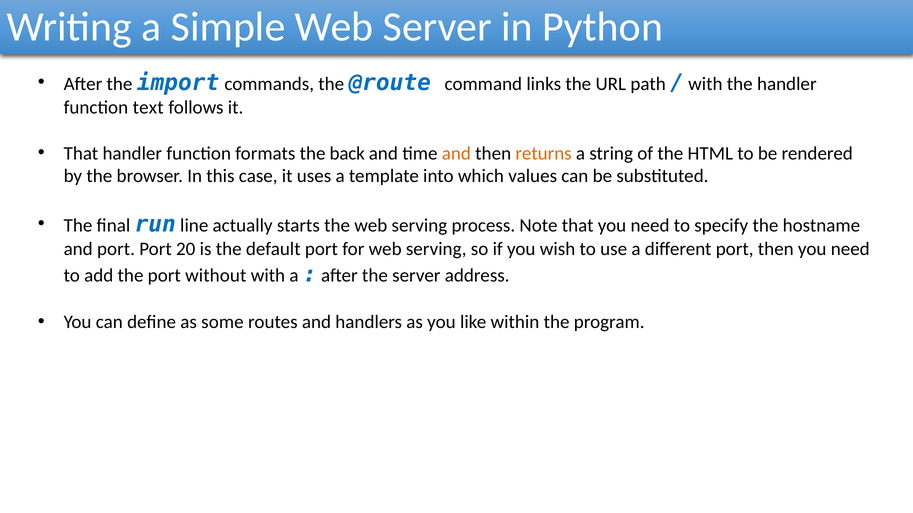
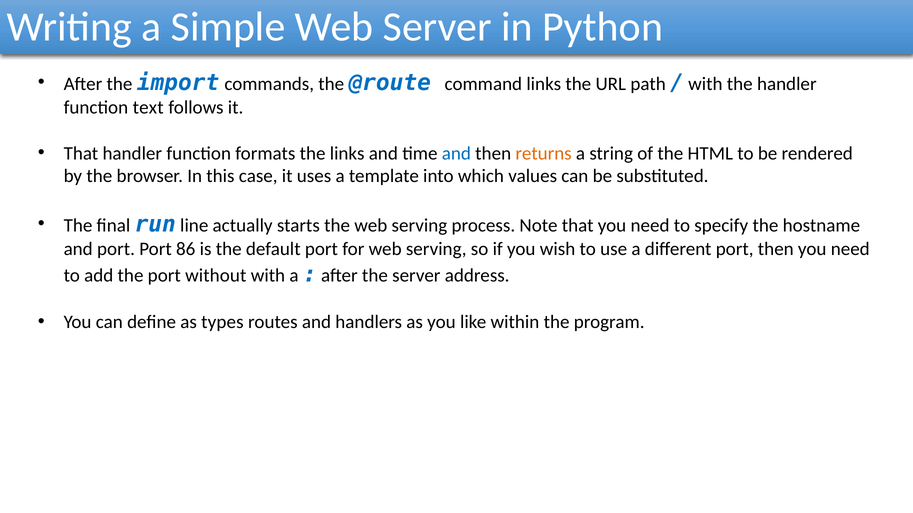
the back: back -> links (347, 153)
and colour: orange -> blue (456, 153)
20: 20 -> 86 (186, 249)
some: some -> types (222, 322)
